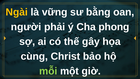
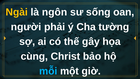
vững: vững -> ngôn (55, 12)
bằng: bằng -> sống (98, 12)
phong: phong -> tường (114, 27)
mỗi colour: light green -> light blue (48, 71)
